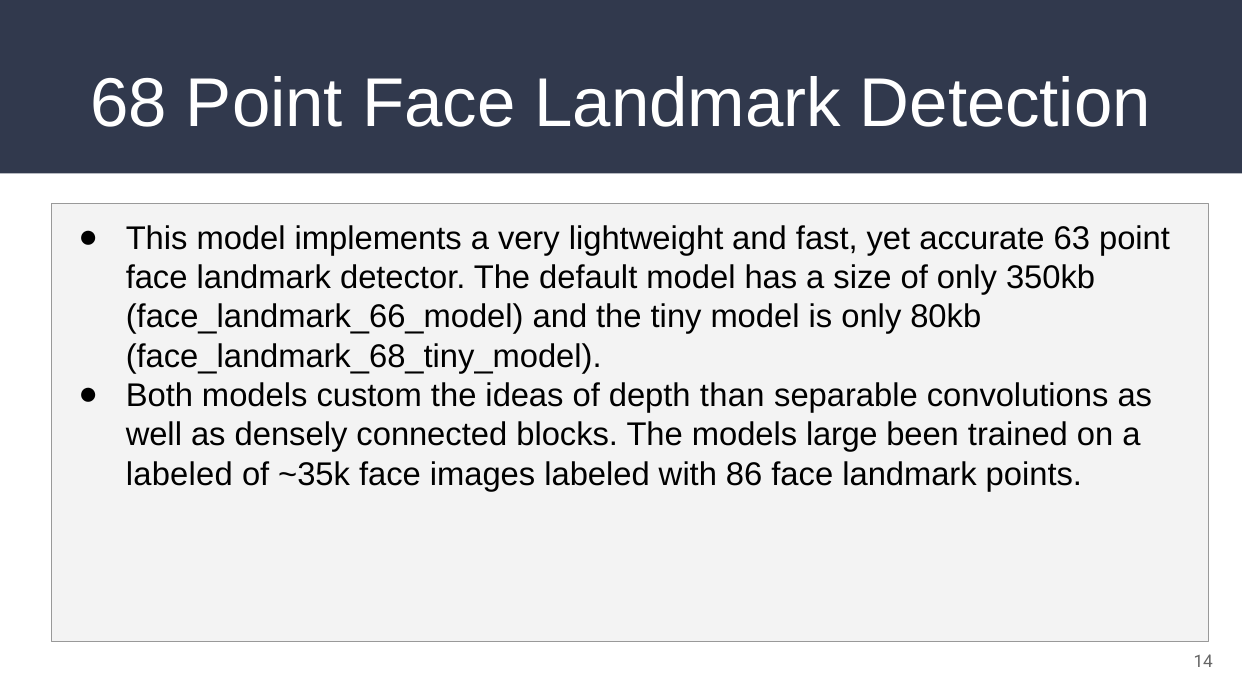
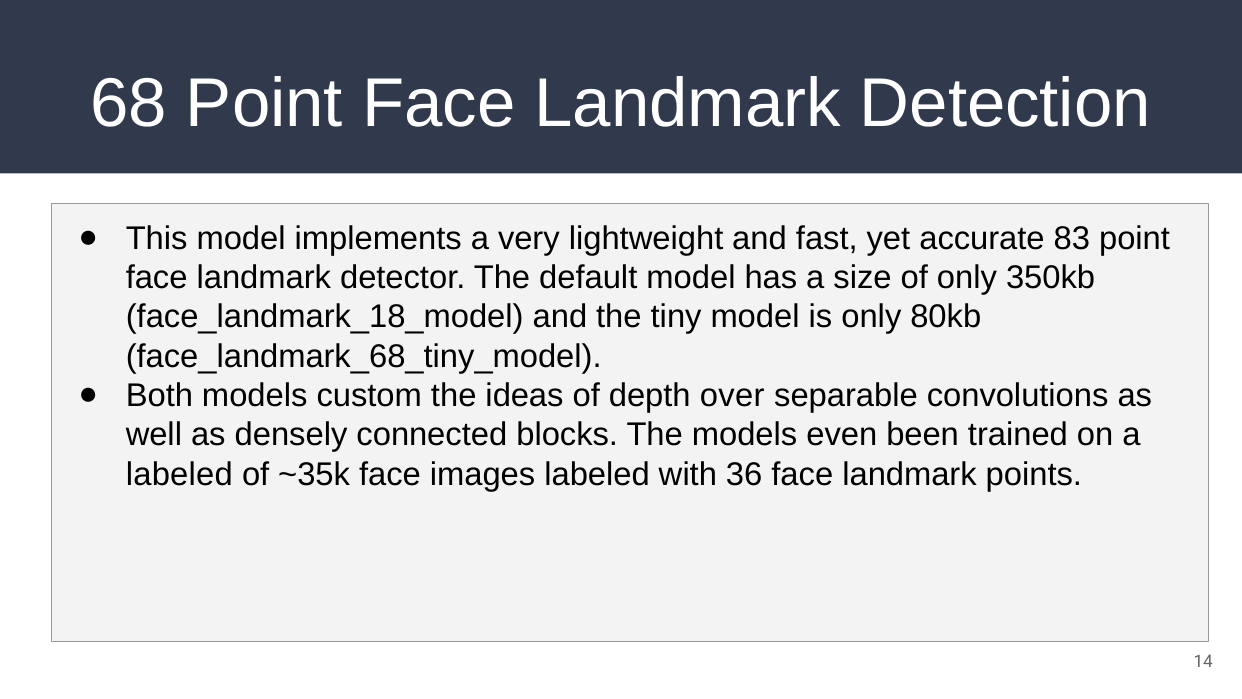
63: 63 -> 83 (1072, 238)
face_landmark_66_model: face_landmark_66_model -> face_landmark_18_model (325, 317)
than: than -> over (732, 395)
large: large -> even (842, 435)
86: 86 -> 36 (744, 474)
